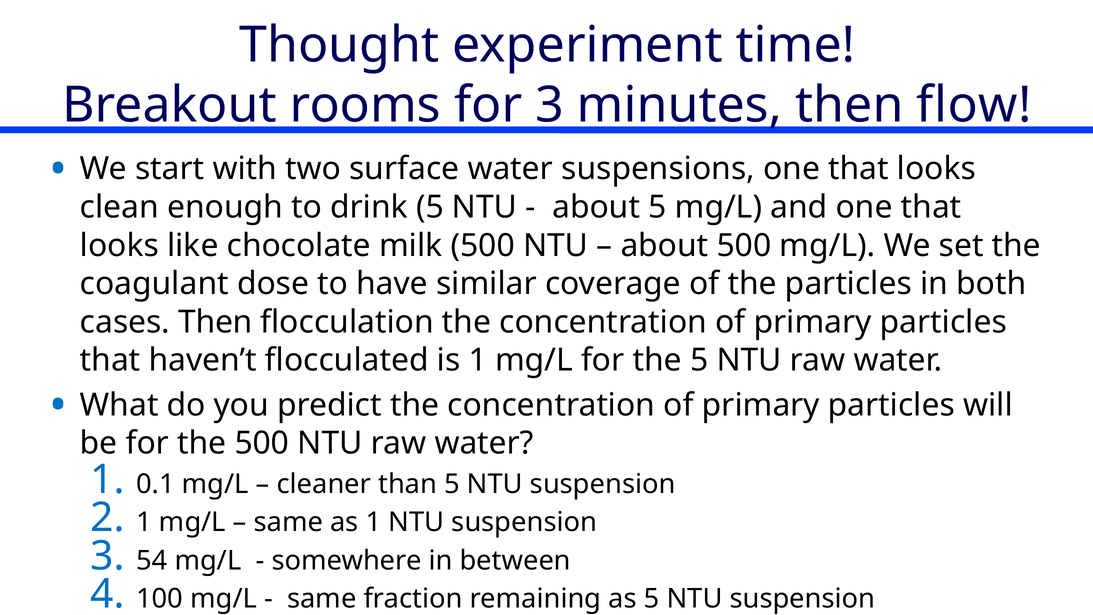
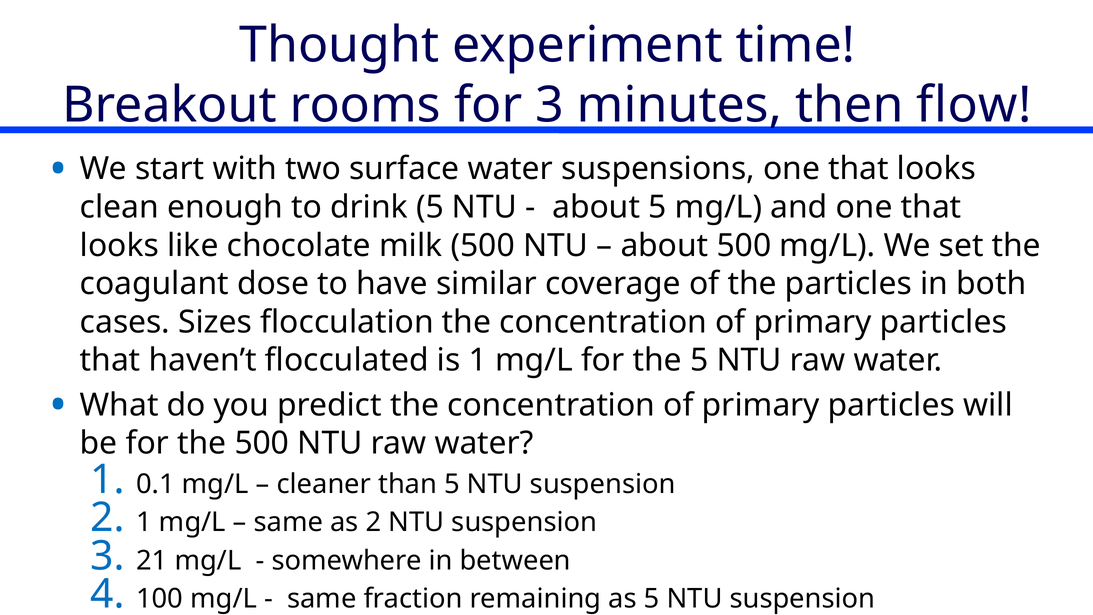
cases Then: Then -> Sizes (215, 322)
as 1: 1 -> 2 (374, 522)
54: 54 -> 21 (152, 560)
